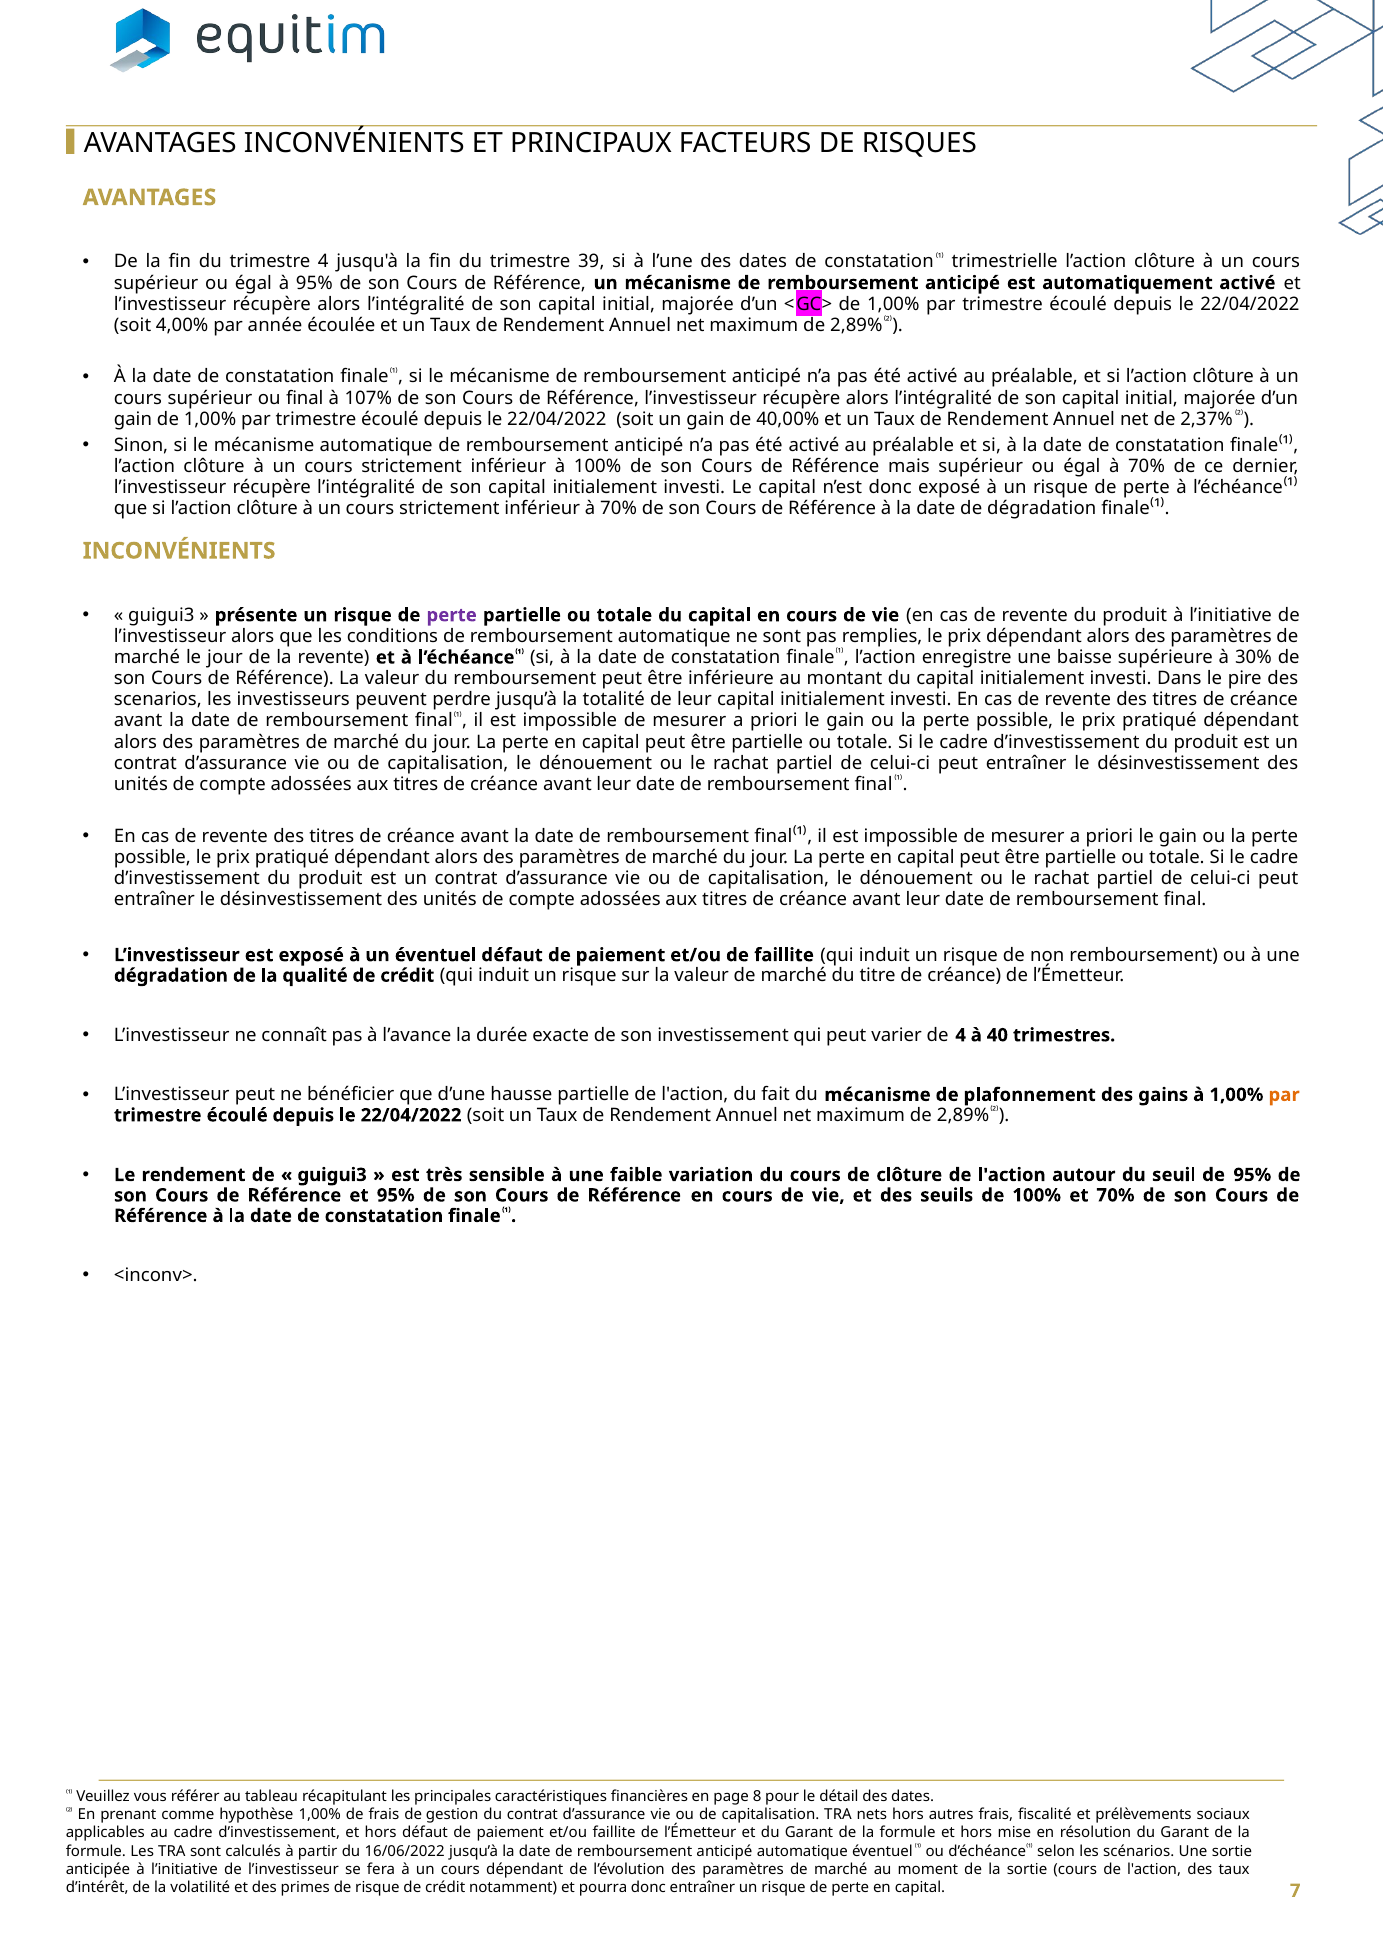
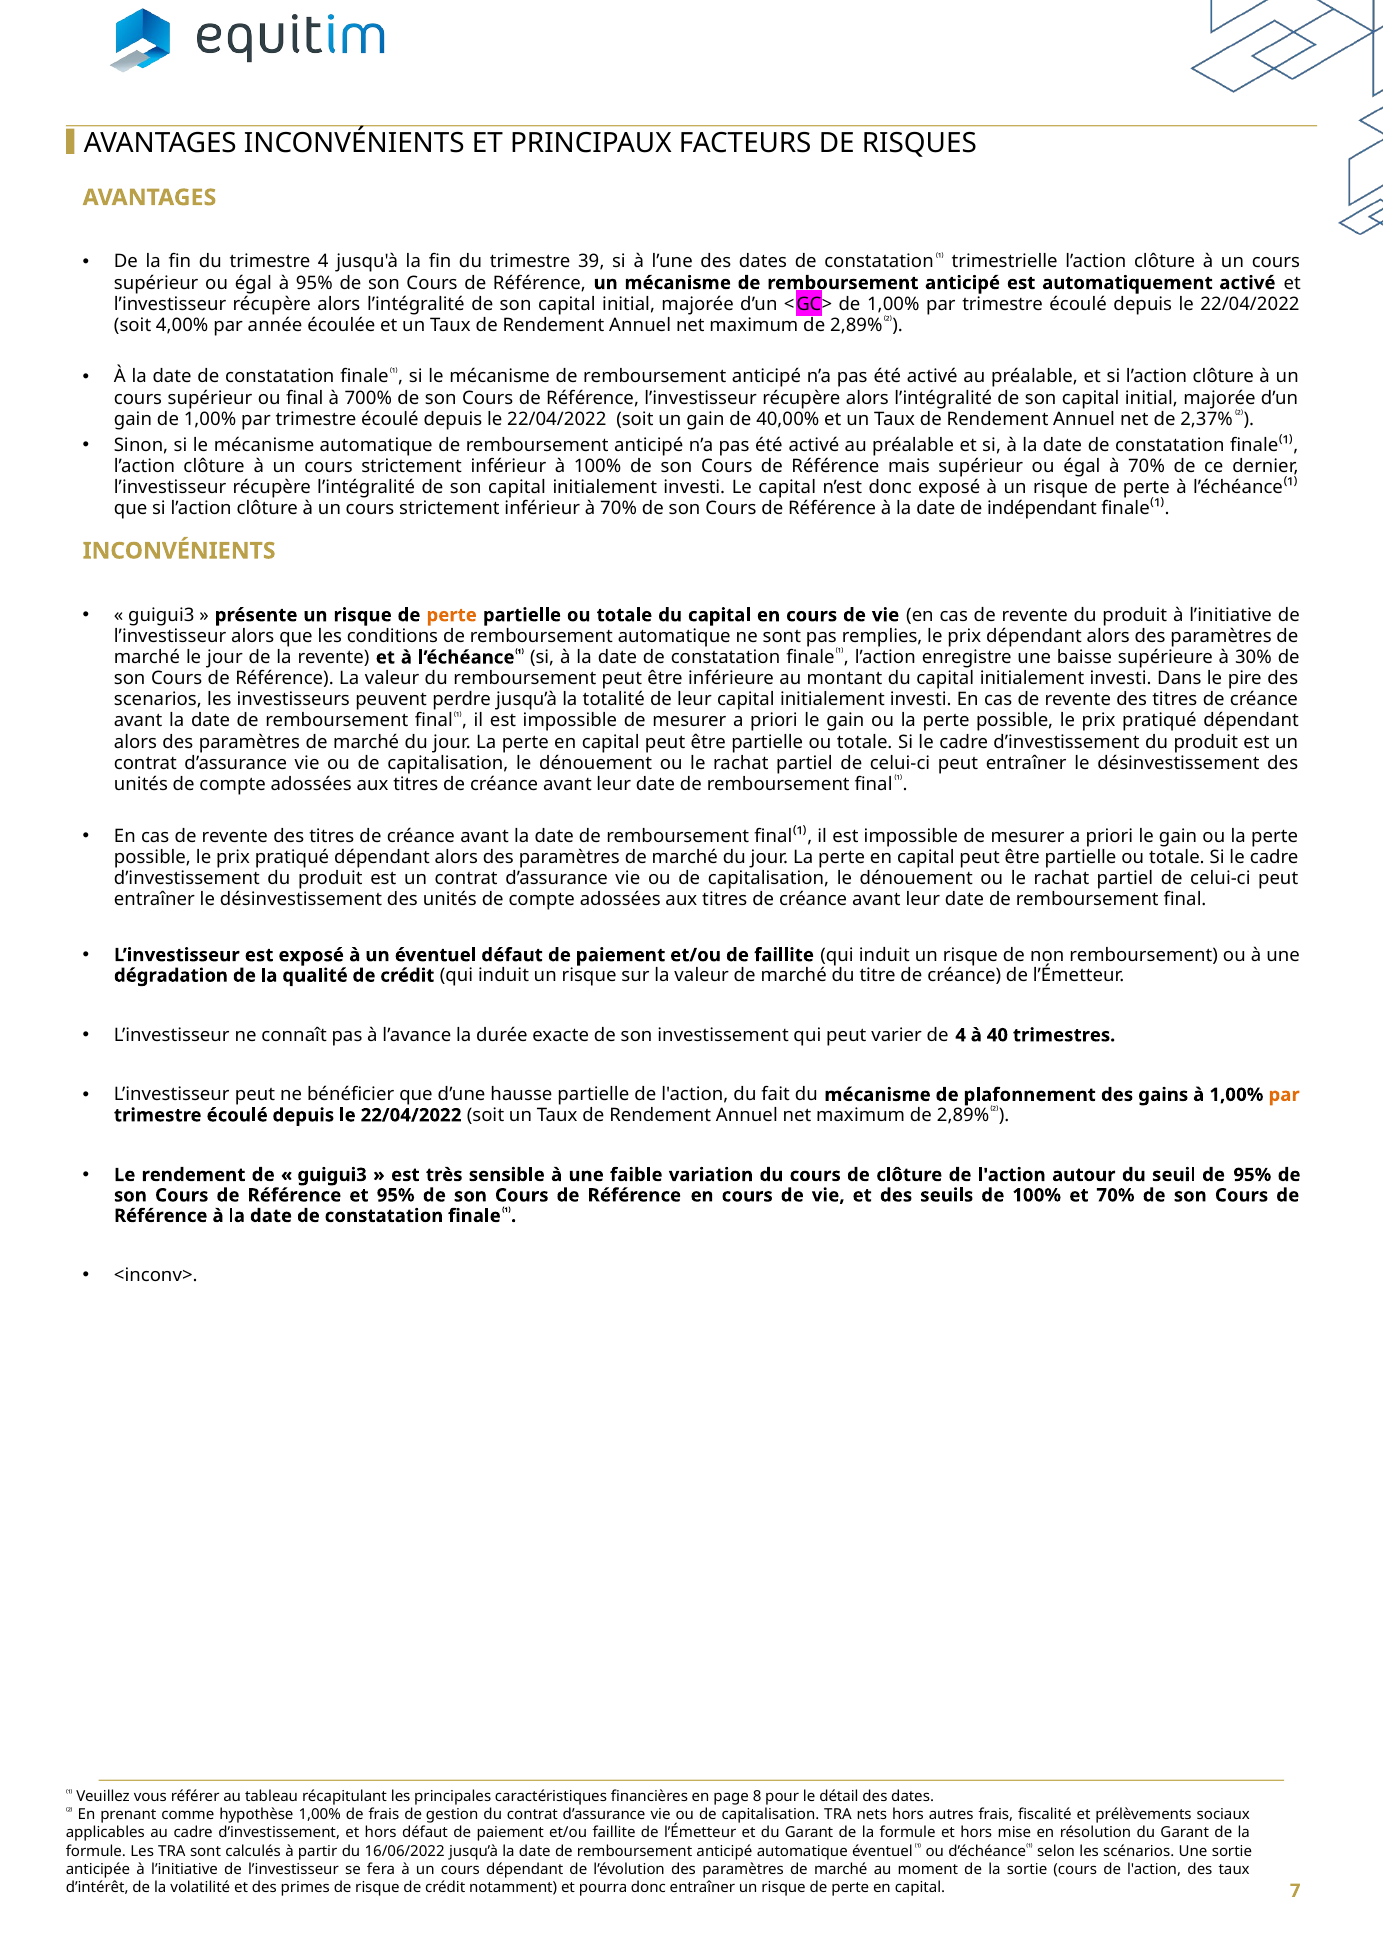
107%: 107% -> 700% (368, 398)
de dégradation: dégradation -> indépendant (1042, 508)
perte colour: purple -> orange (452, 615)
